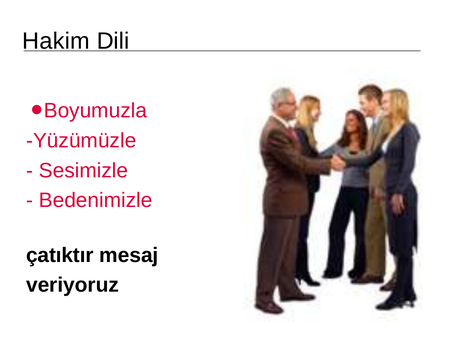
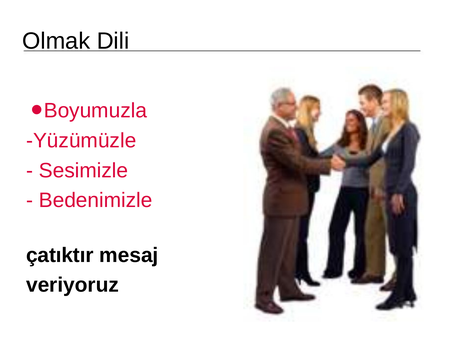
Hakim: Hakim -> Olmak (56, 41)
